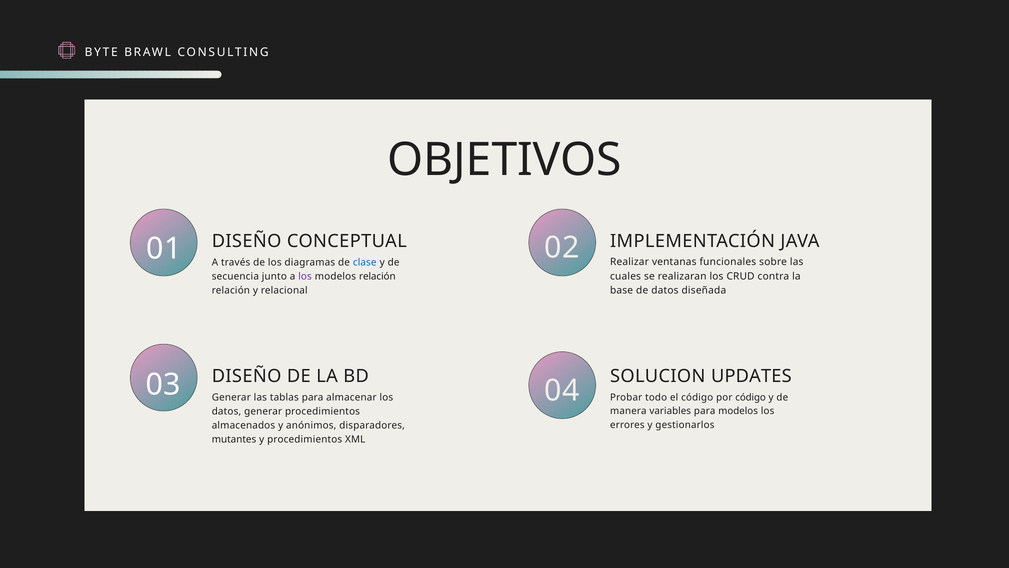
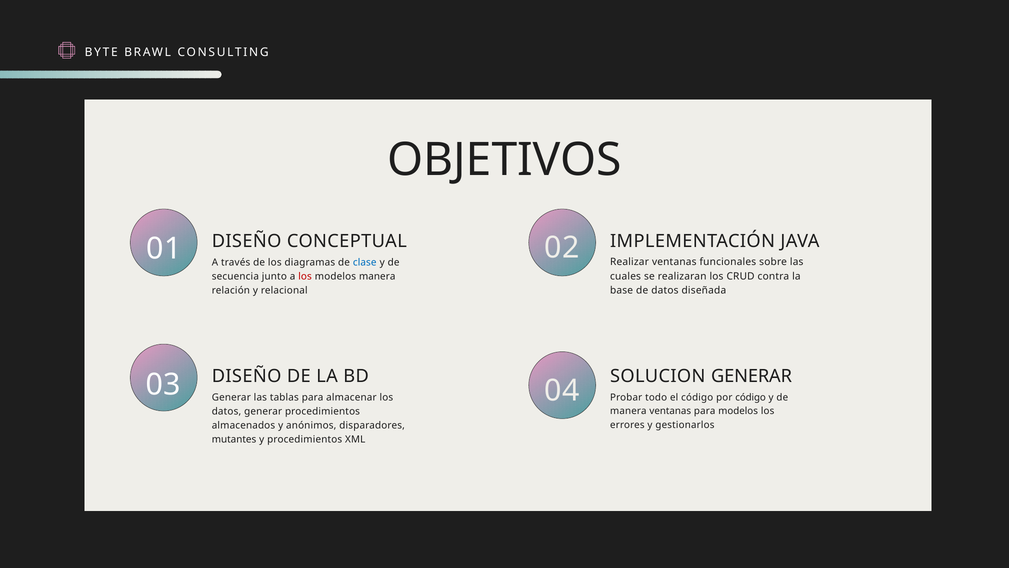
los colour: purple -> red (305, 276)
modelos relación: relación -> manera (377, 276)
SOLUCION UPDATES: UPDATES -> GENERAR (751, 376)
variables: variables -> ventanas (670, 411)
